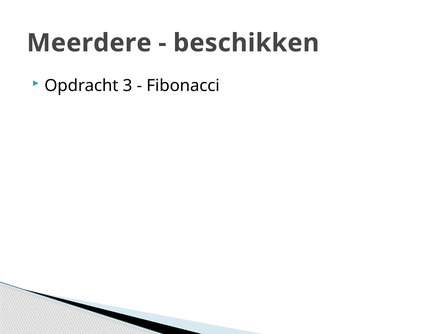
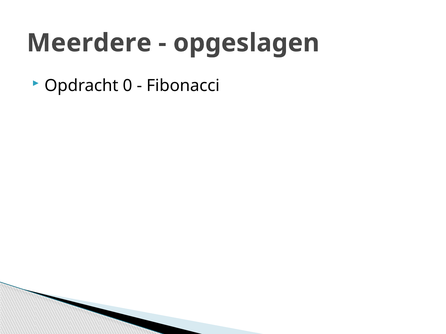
beschikken: beschikken -> opgeslagen (246, 43)
3: 3 -> 0 (128, 86)
